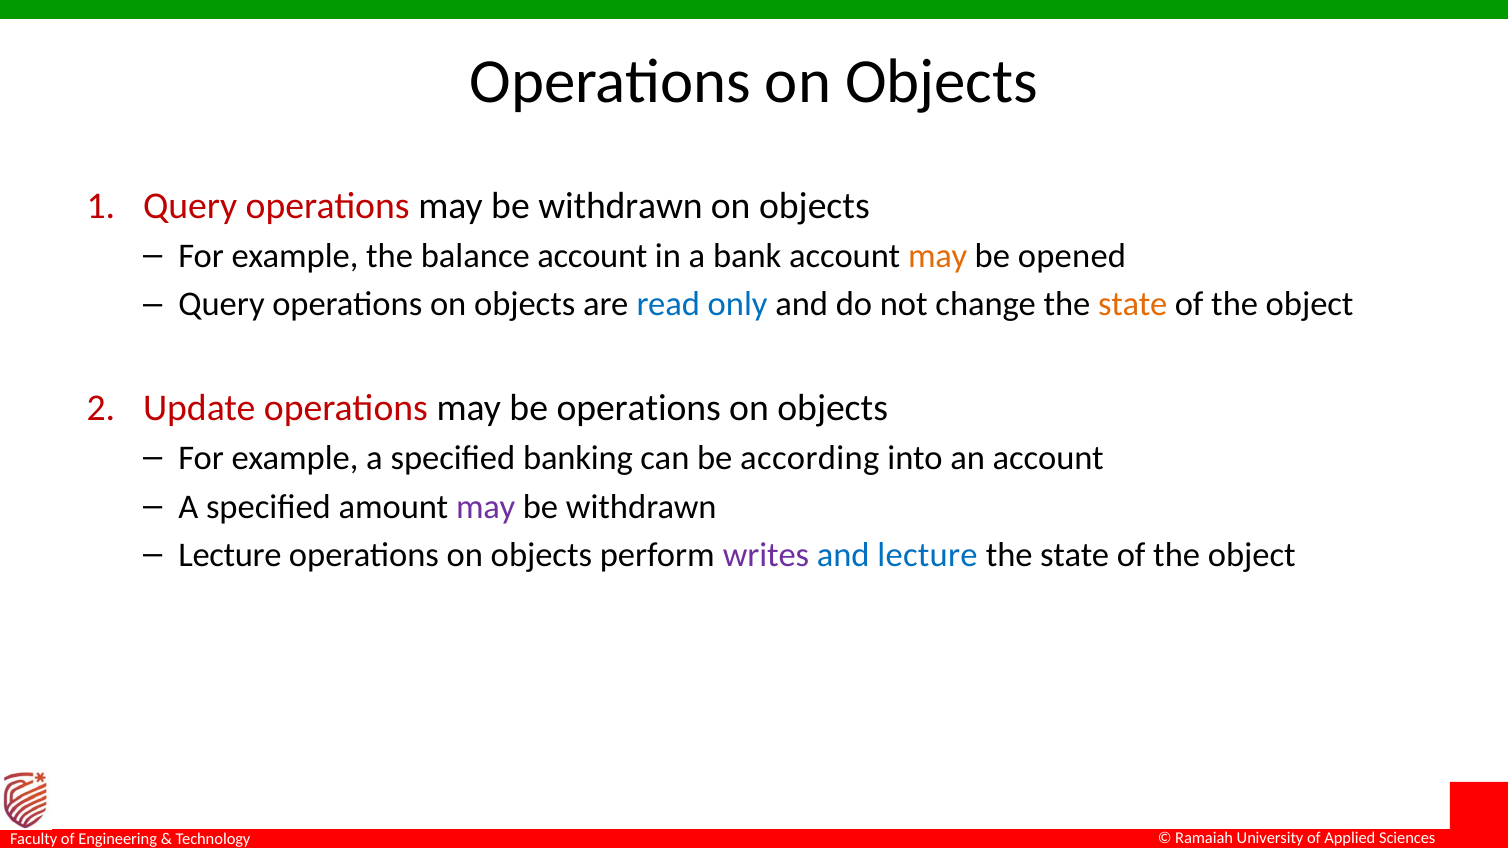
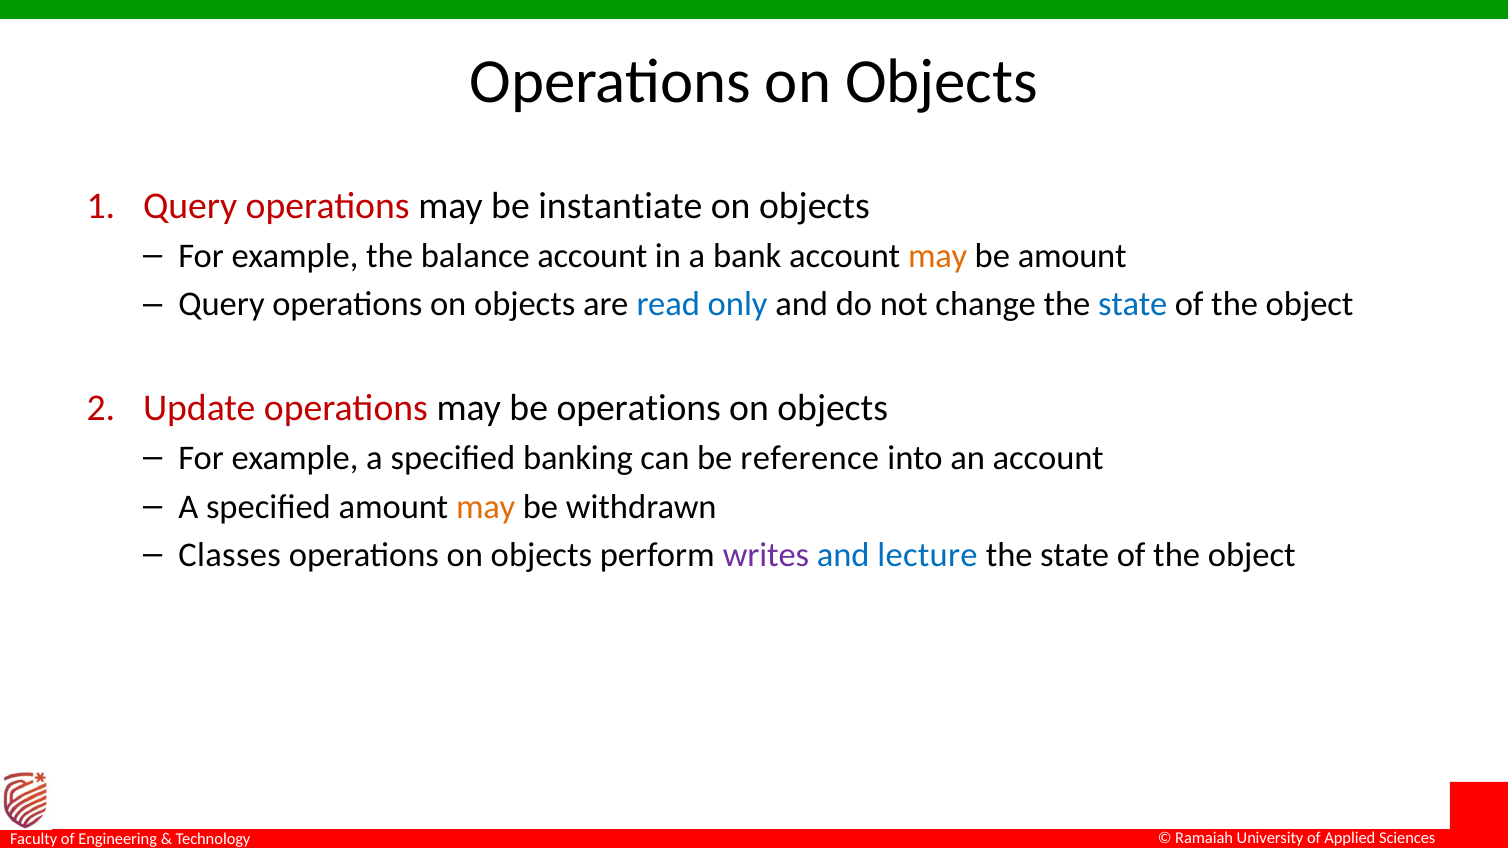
operations may be withdrawn: withdrawn -> instantiate (620, 206)
be opened: opened -> amount (1072, 256)
state colour: orange -> blue (1133, 305)
according: according -> reference (810, 458)
may colour: purple -> orange (486, 507)
Lecture: Lecture -> Classes (230, 555)
